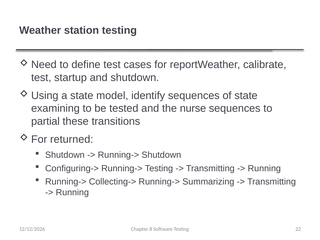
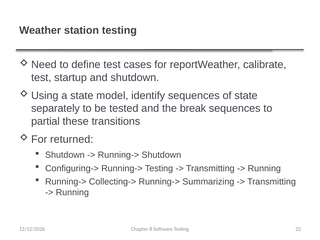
examining: examining -> separately (55, 108)
nurse: nurse -> break (193, 108)
